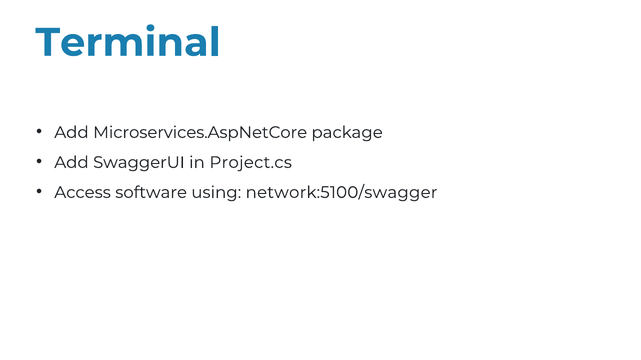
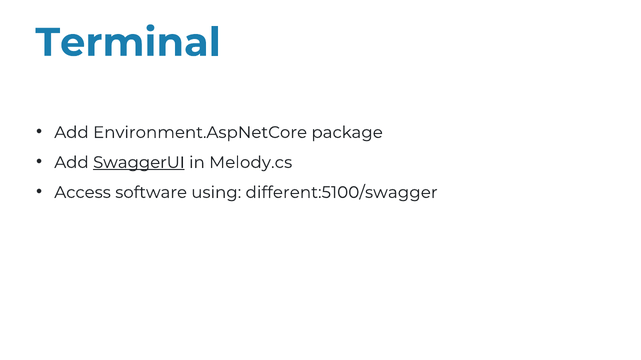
Microservices.AspNetCore: Microservices.AspNetCore -> Environment.AspNetCore (200, 133)
SwaggerUI underline: none -> present (139, 163)
Project.cs: Project.cs -> Melody.cs (251, 163)
network:5100/swagger: network:5100/swagger -> different:5100/swagger (342, 193)
